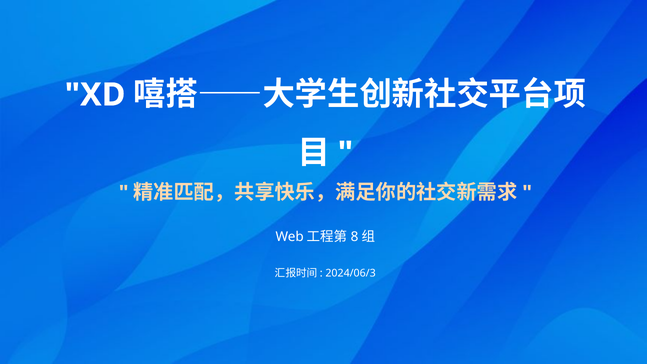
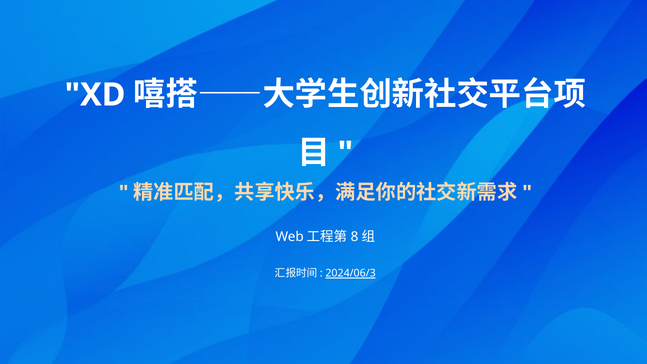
2024/06/3 underline: none -> present (351, 273)
